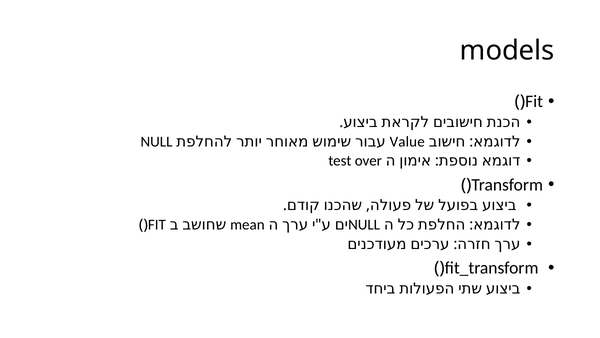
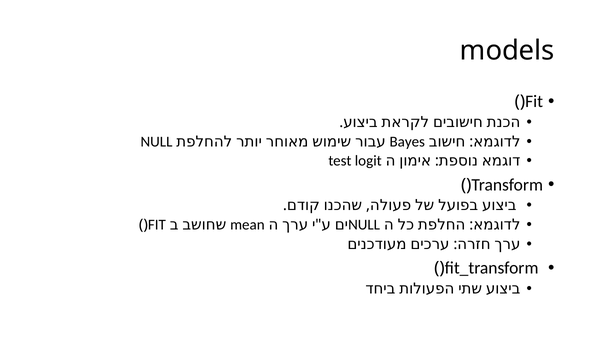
Value: Value -> Bayes (407, 141)
over: over -> logit (368, 161)
